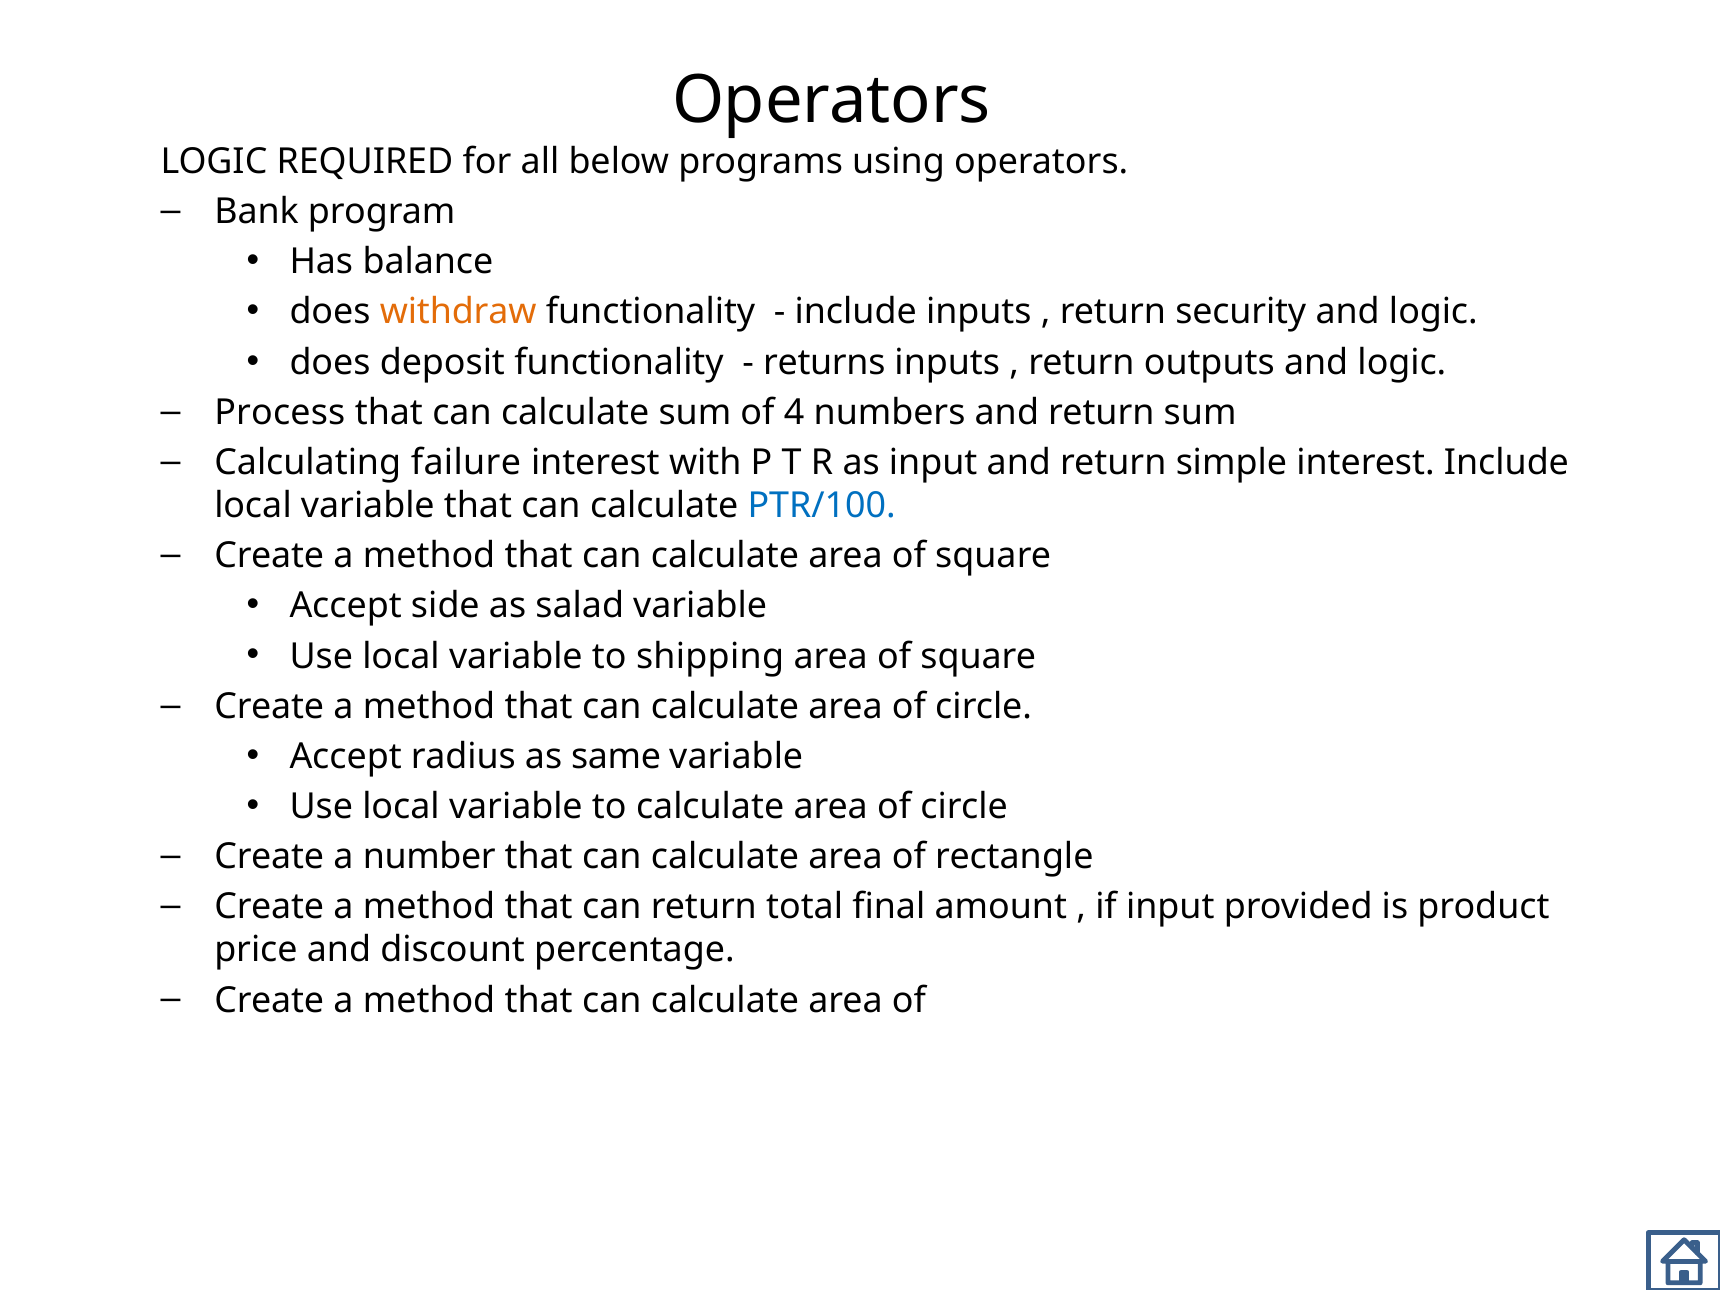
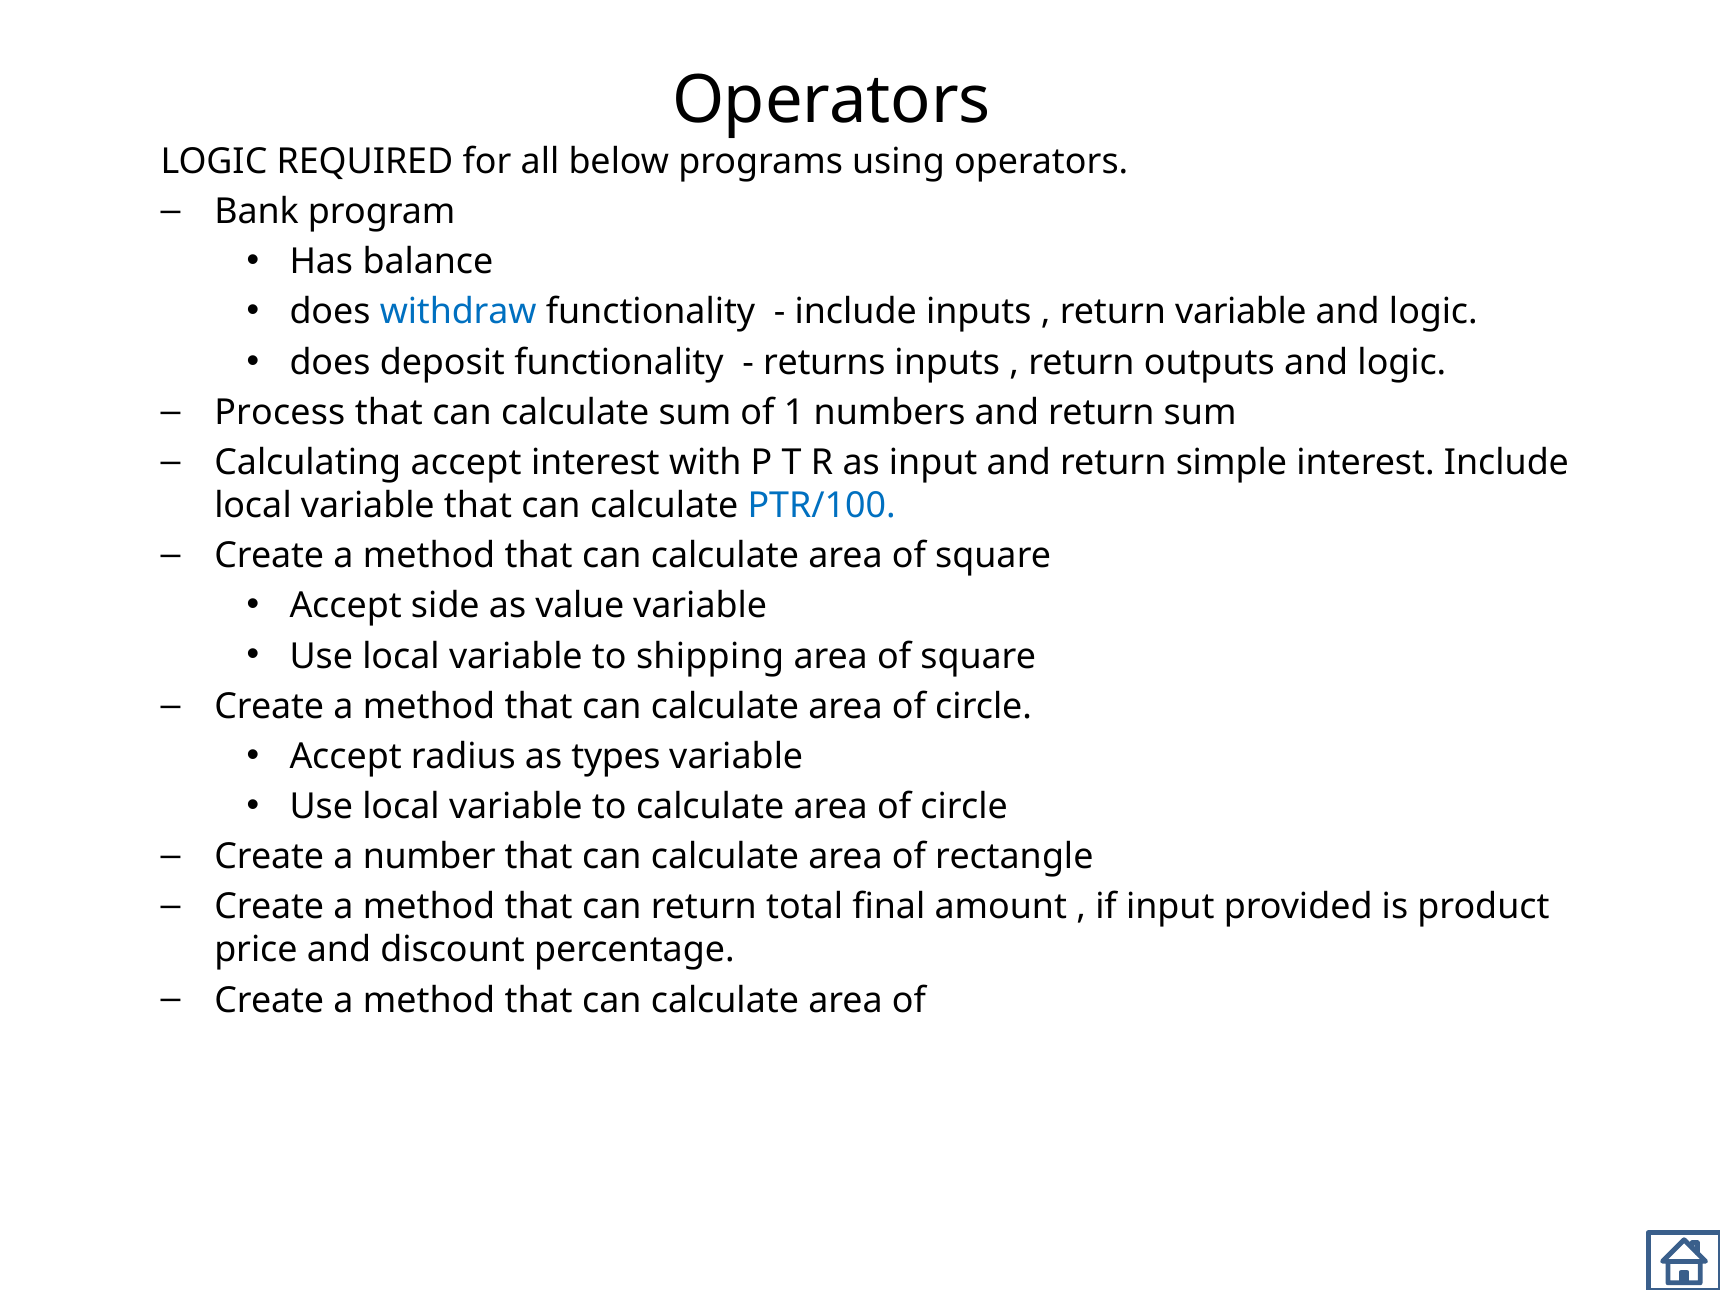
withdraw colour: orange -> blue (458, 312)
return security: security -> variable (1241, 312)
4: 4 -> 1 (794, 412)
Calculating failure: failure -> accept (466, 463)
salad: salad -> value (580, 606)
same: same -> types (616, 757)
